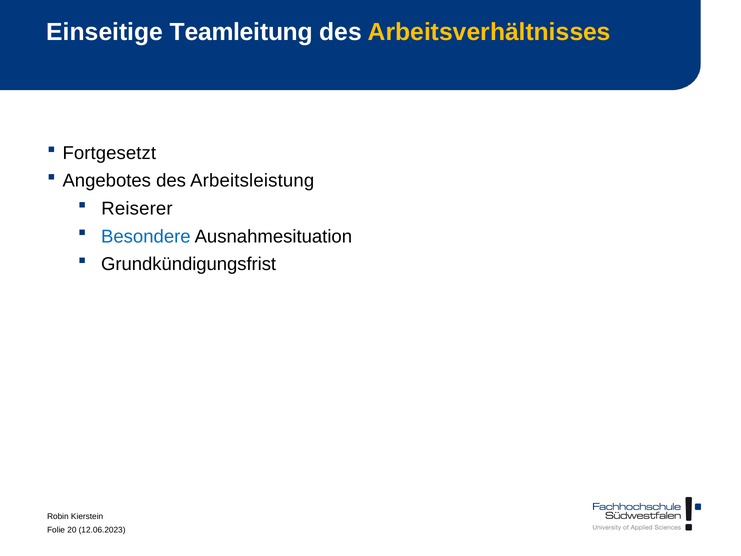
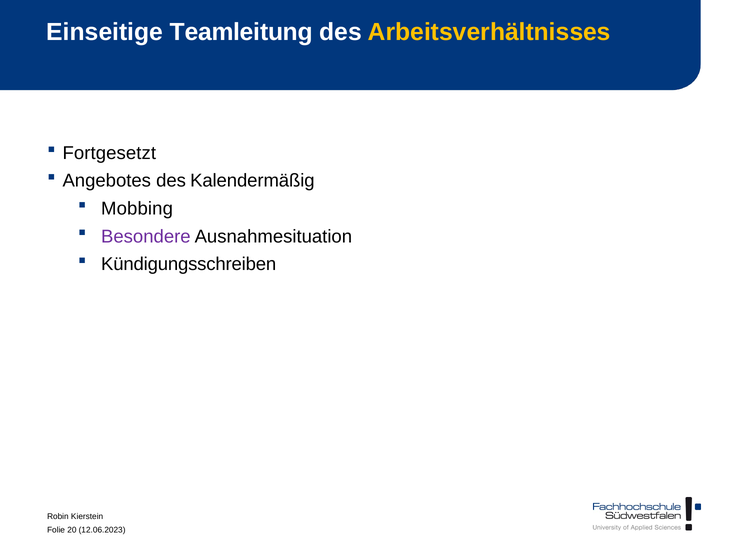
Arbeitsleistung: Arbeitsleistung -> Kalendermäßig (252, 181)
Reiserer: Reiserer -> Mobbing (137, 208)
Besondere colour: blue -> purple (146, 236)
Grundkündigungsfrist: Grundkündigungsfrist -> Kündigungsschreiben (189, 264)
